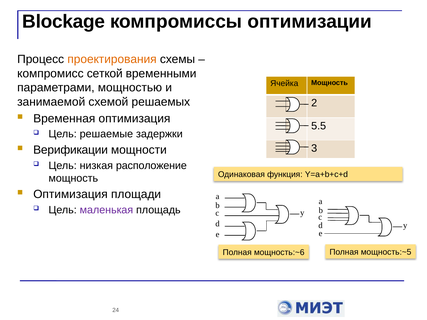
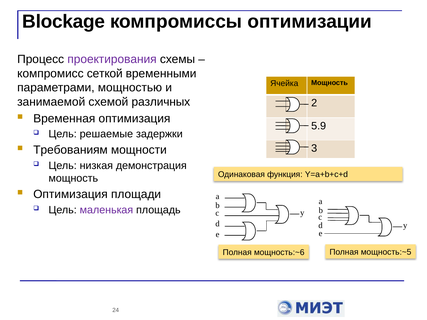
проектирования colour: orange -> purple (112, 59)
решаемых: решаемых -> различных (161, 102)
5.5: 5.5 -> 5.9 (319, 126)
Верификации: Верификации -> Требованиям (70, 150)
расположение: расположение -> демонстрация (151, 166)
